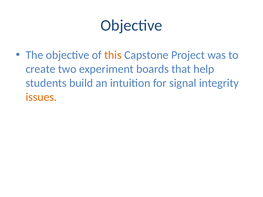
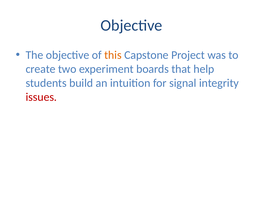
issues colour: orange -> red (41, 97)
